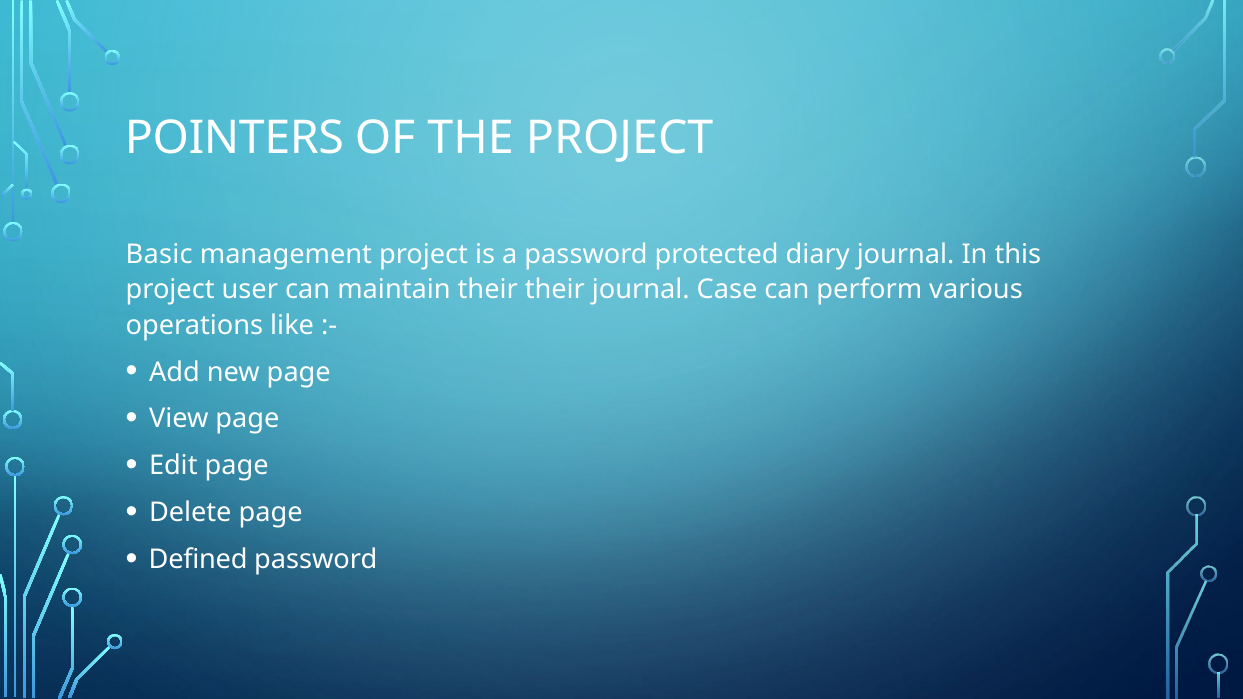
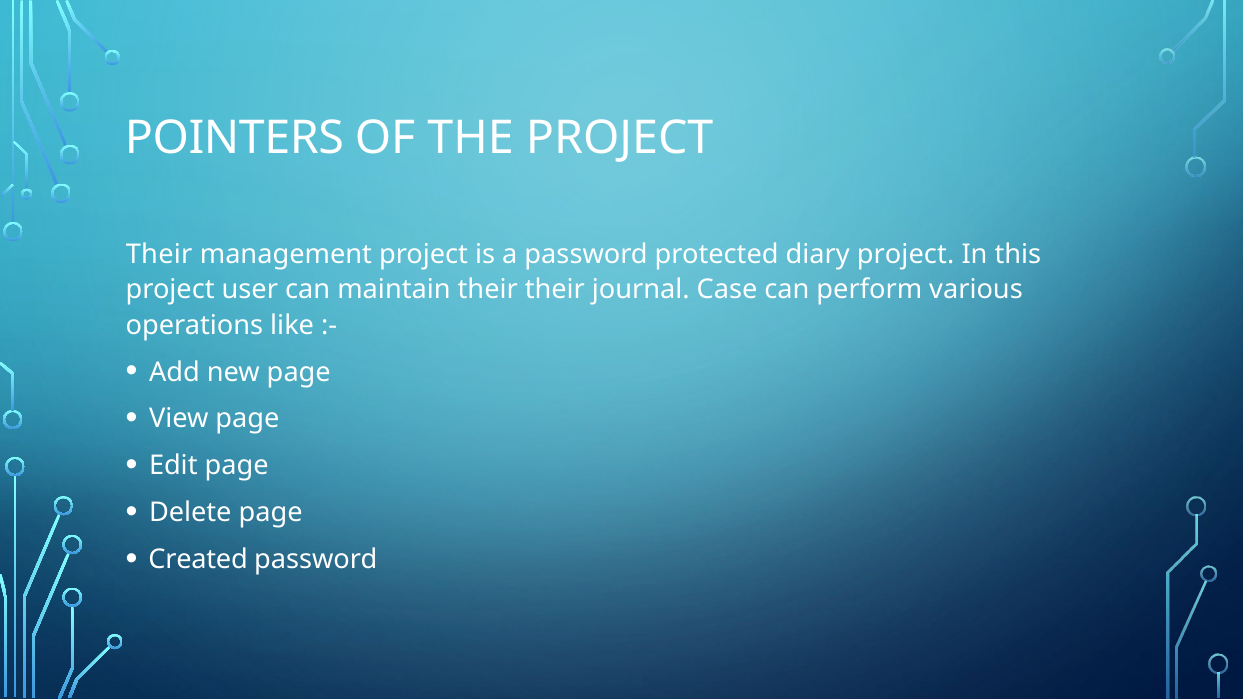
Basic: Basic -> Their (159, 255)
diary journal: journal -> project (906, 255)
Defined: Defined -> Created (198, 560)
